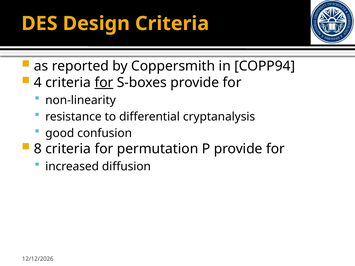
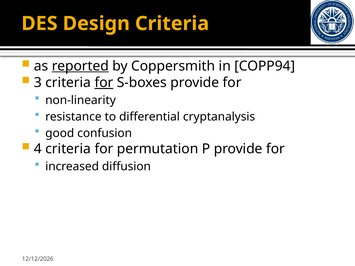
reported underline: none -> present (80, 66)
4: 4 -> 3 (38, 83)
8: 8 -> 4 (38, 149)
